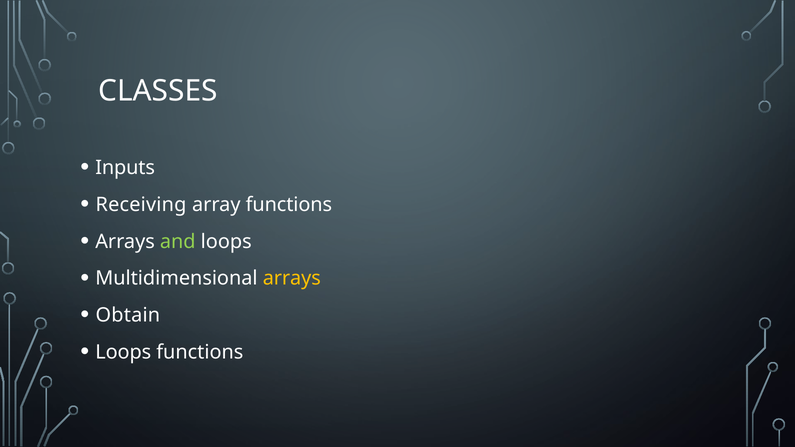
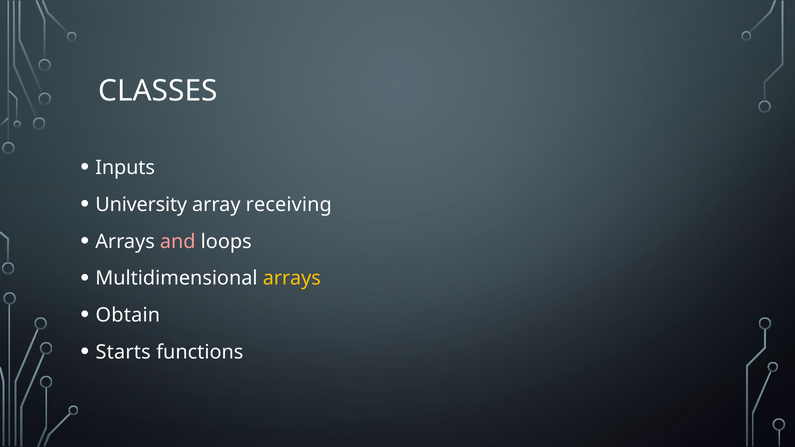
Receiving: Receiving -> University (141, 205)
array functions: functions -> receiving (289, 205)
and colour: light green -> pink (178, 242)
Loops: Loops -> Starts (123, 352)
